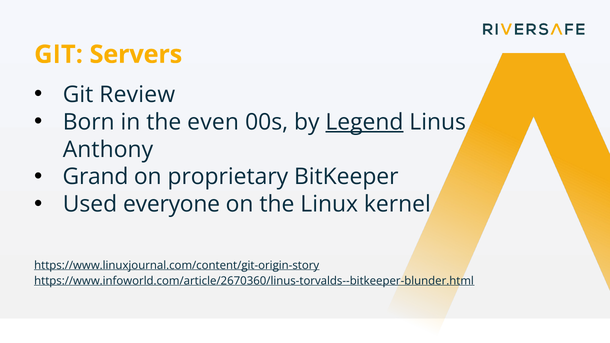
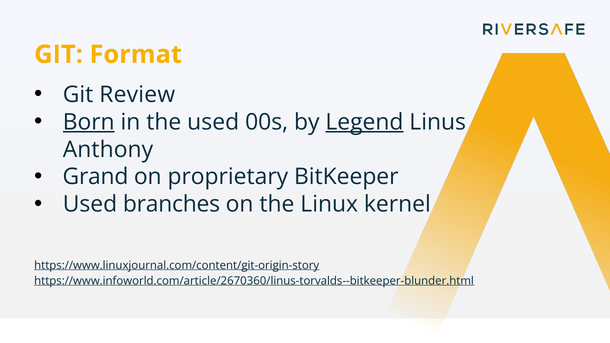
Servers: Servers -> Format (136, 54)
Born underline: none -> present (89, 122)
the even: even -> used (213, 122)
everyone: everyone -> branches (172, 204)
